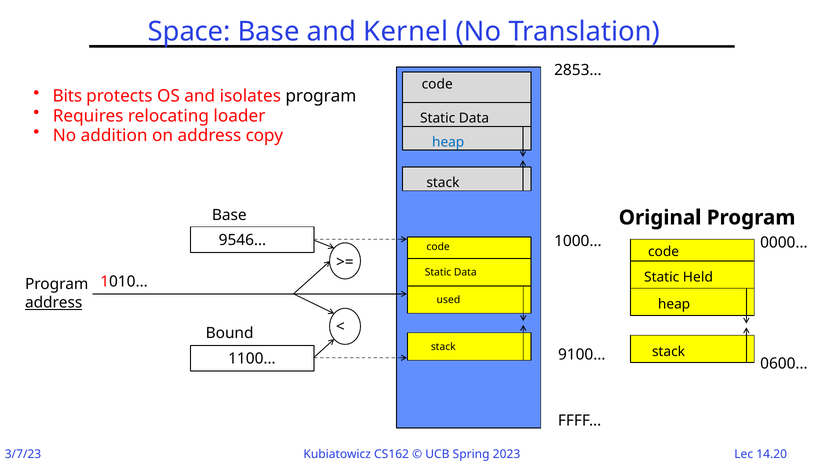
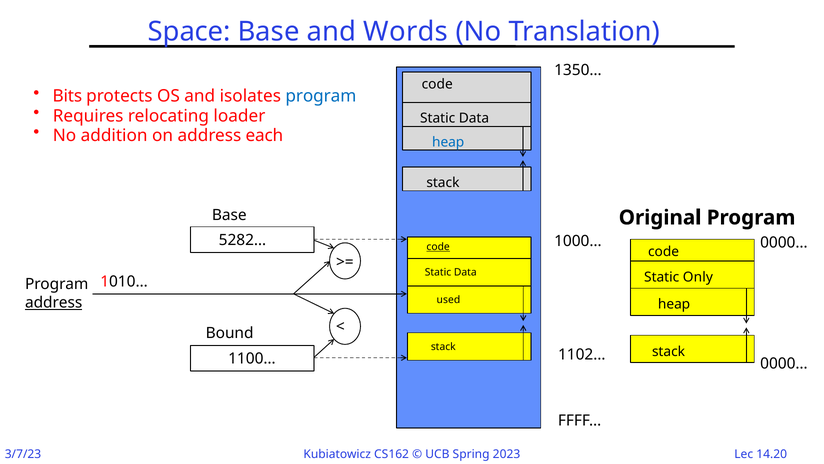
Kernel: Kernel -> Words (406, 32)
2853…: 2853… -> 1350… (578, 70)
program colour: black -> blue (321, 96)
copy: copy -> each (264, 135)
9546…: 9546… -> 5282… (242, 240)
code underline: none -> present (438, 247)
Held: Held -> Only (698, 277)
9100…: 9100… -> 1102… (582, 354)
0600…: 0600… -> 0000… (784, 363)
